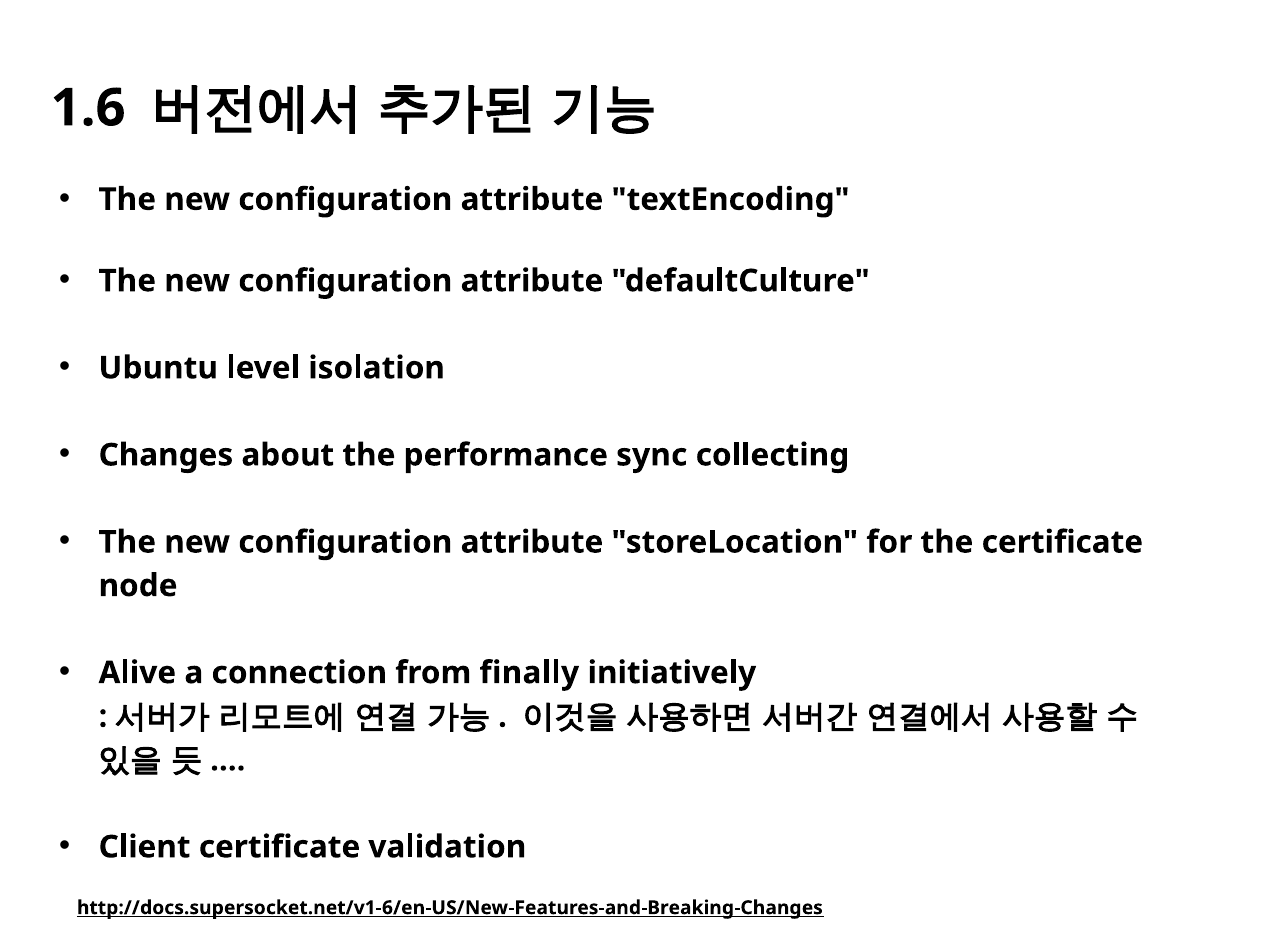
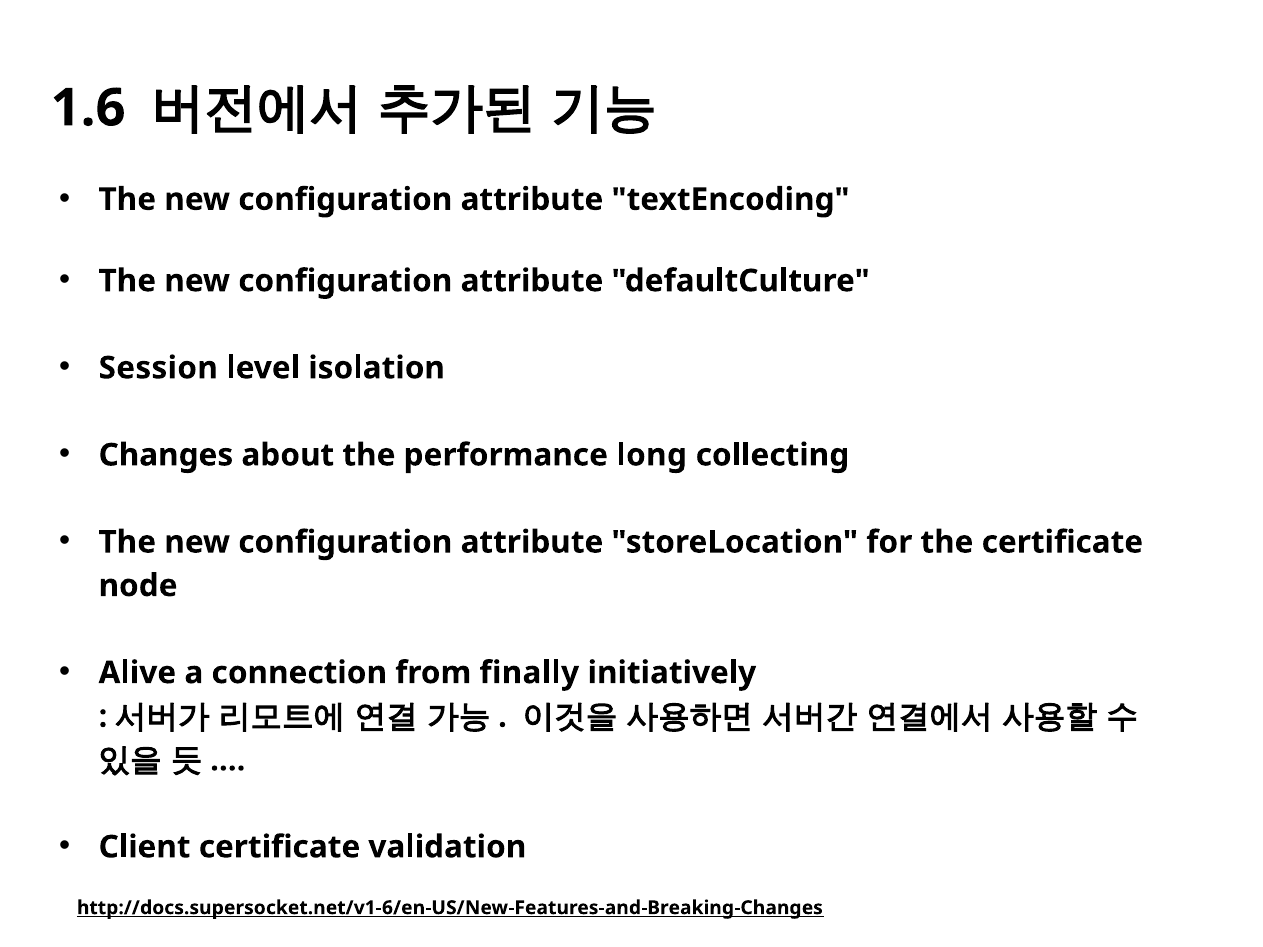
Ubuntu: Ubuntu -> Session (158, 368)
sync: sync -> long (652, 455)
